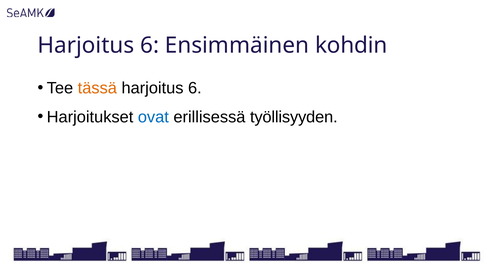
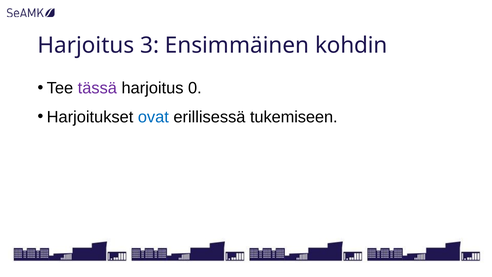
6: 6 -> 3 (150, 45)
tässä colour: orange -> purple (97, 88)
6: 6 -> 0 (195, 88)
työllisyyden: työllisyyden -> tukemiseen (294, 117)
